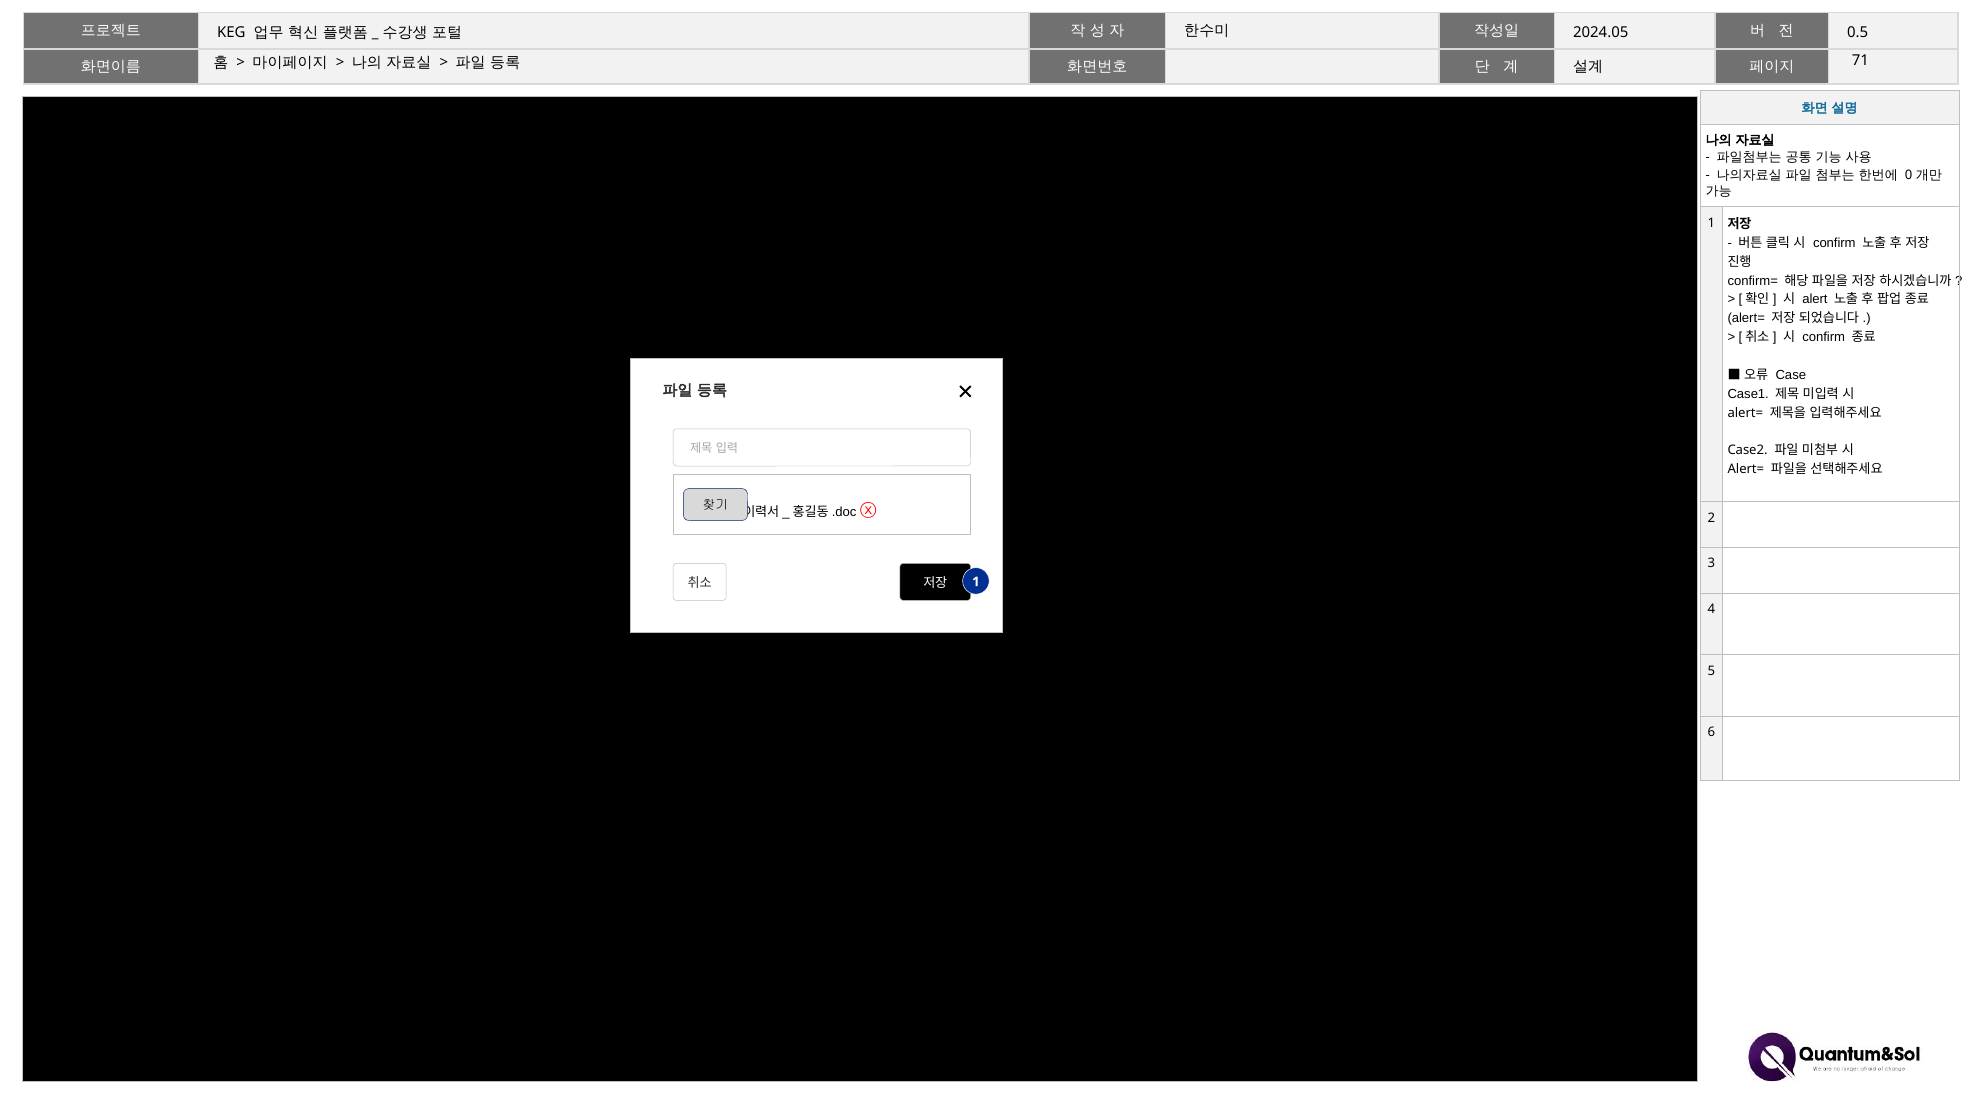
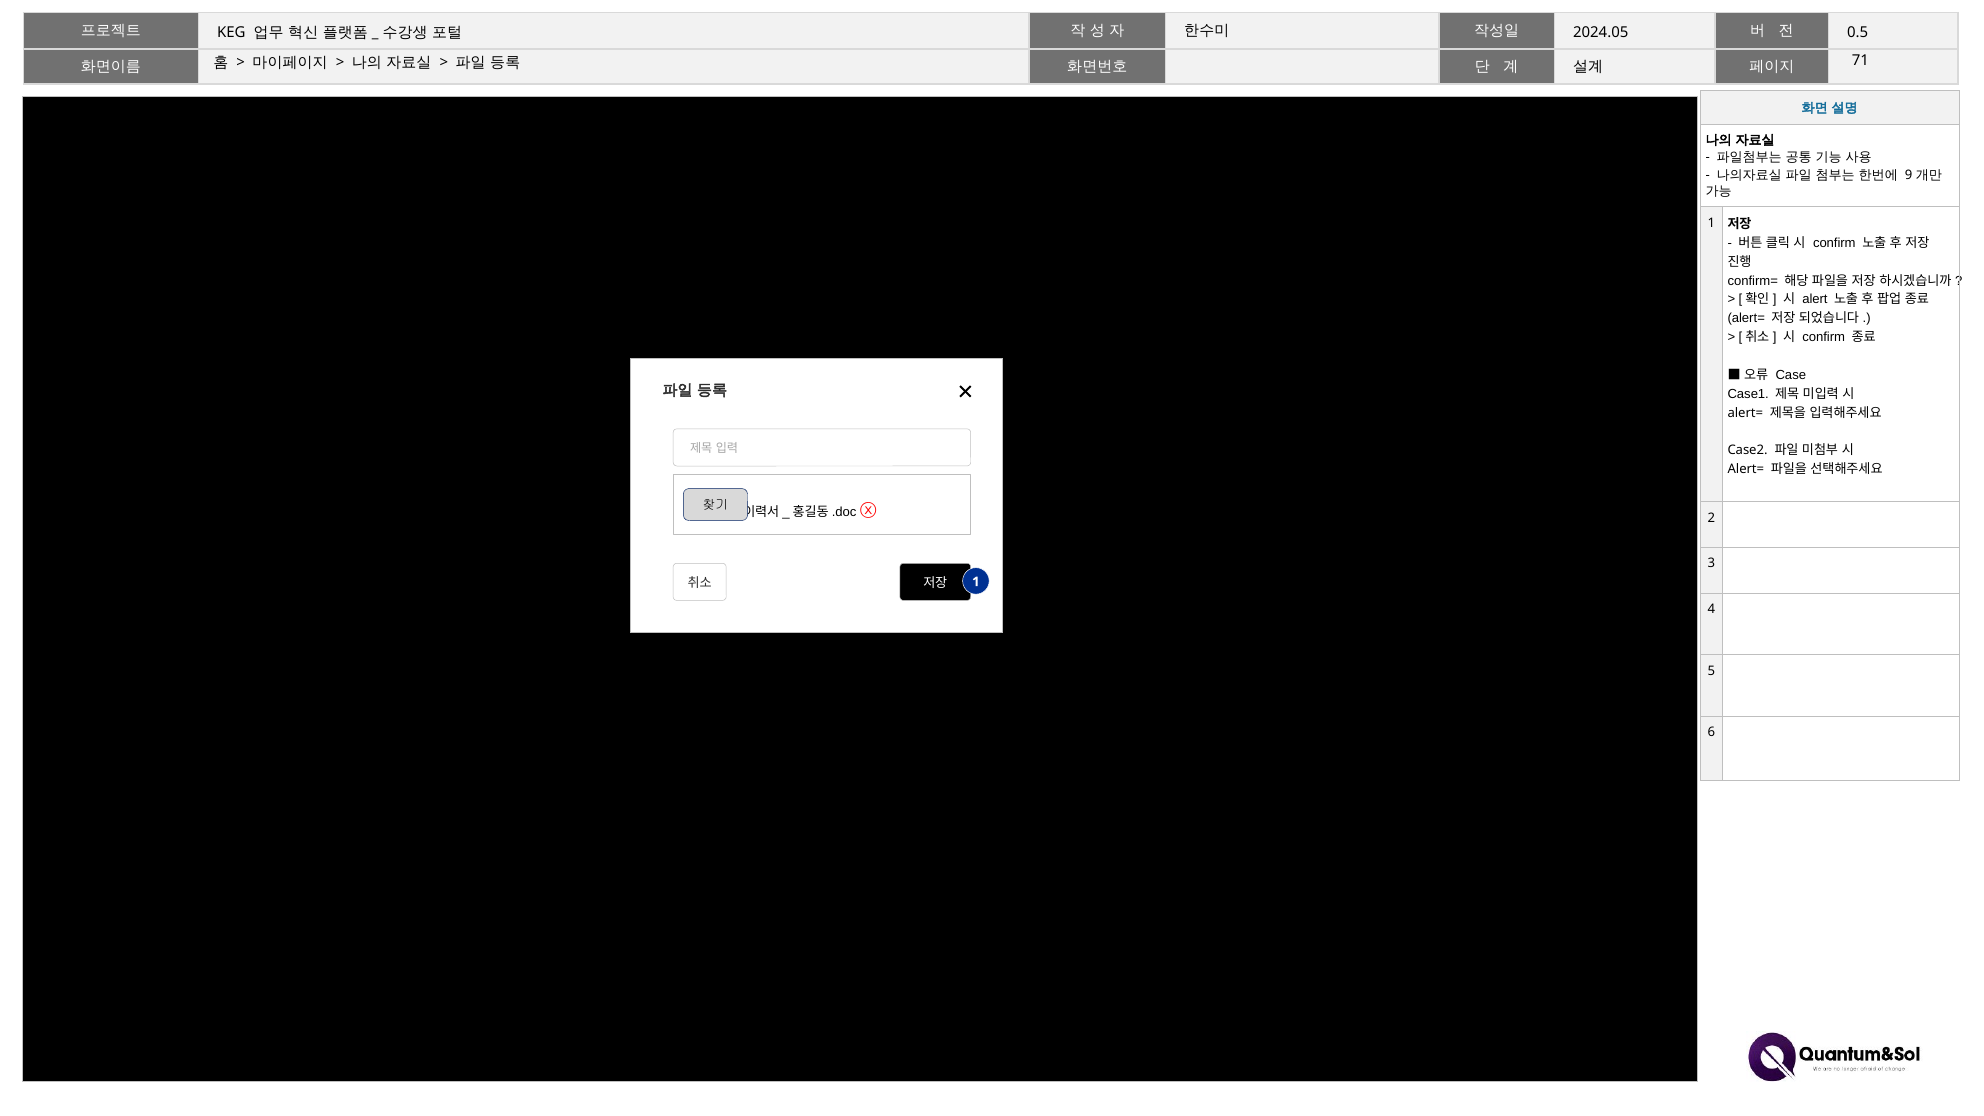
0: 0 -> 9 (1909, 175)
